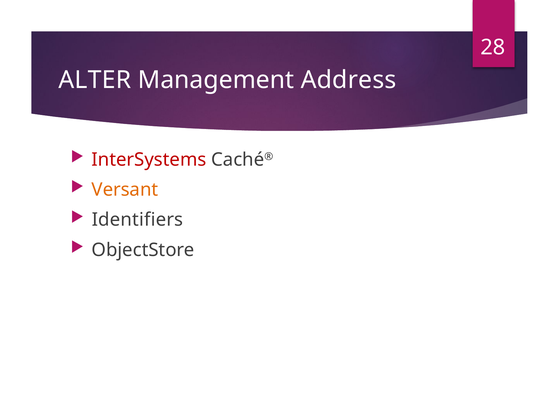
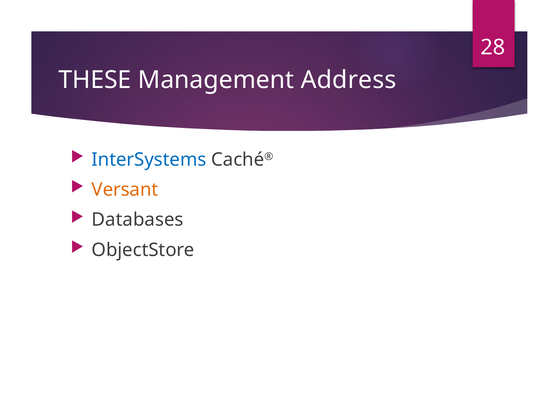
ALTER: ALTER -> THESE (95, 80)
InterSystems colour: red -> blue (149, 159)
Identifiers: Identifiers -> Databases (138, 220)
